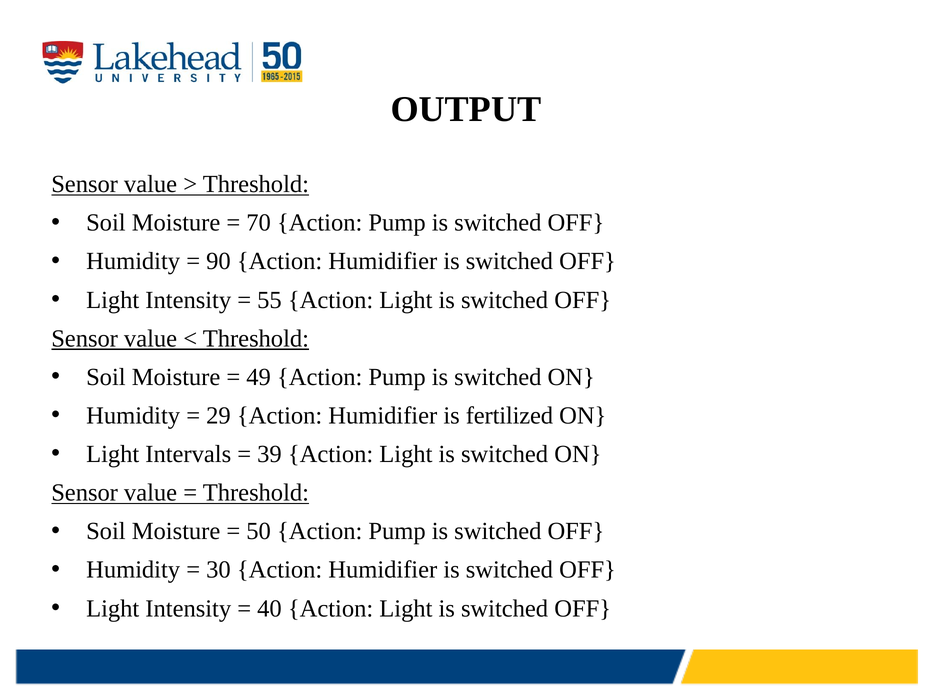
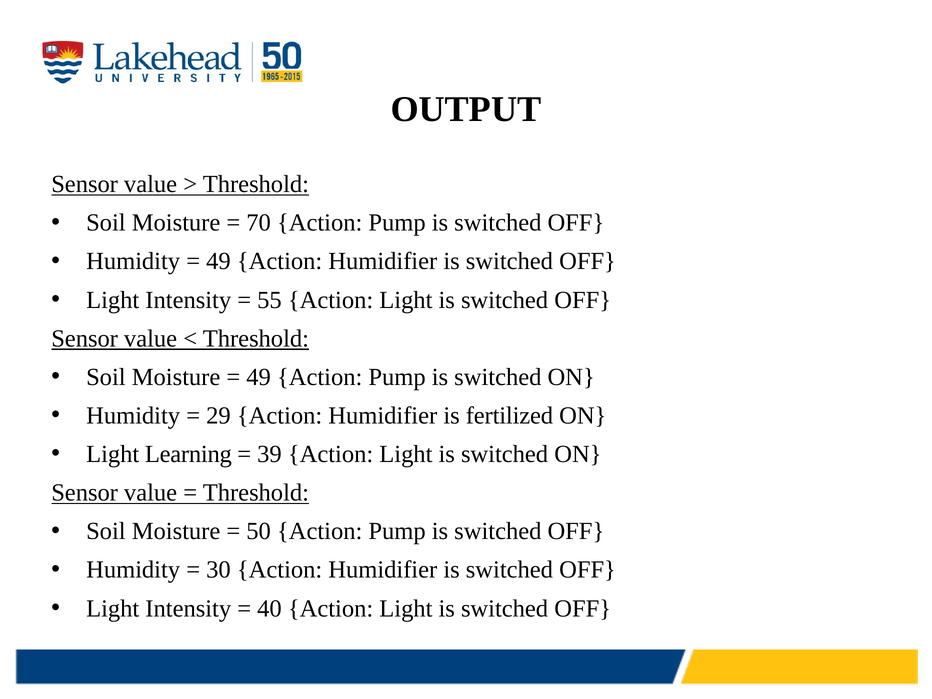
90: 90 -> 49 (218, 261)
Intervals: Intervals -> Learning (188, 454)
